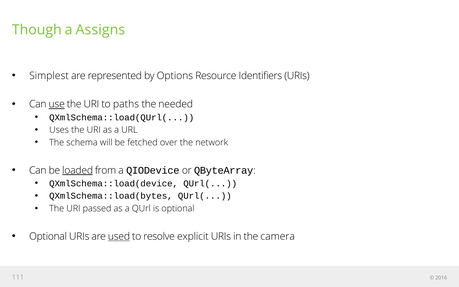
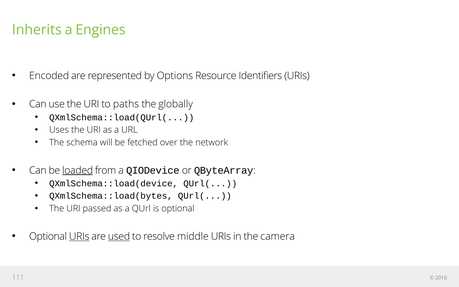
Though: Though -> Inherits (37, 30)
Assigns: Assigns -> Engines (101, 30)
Simplest: Simplest -> Encoded (49, 76)
use underline: present -> none (57, 104)
needed: needed -> globally (176, 104)
URIs underline: none -> present (79, 236)
explicit: explicit -> middle (193, 236)
